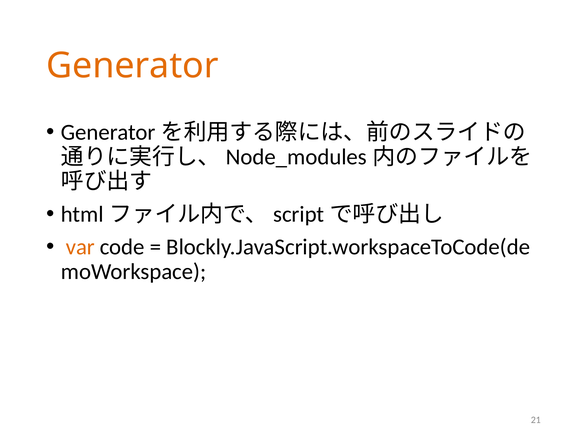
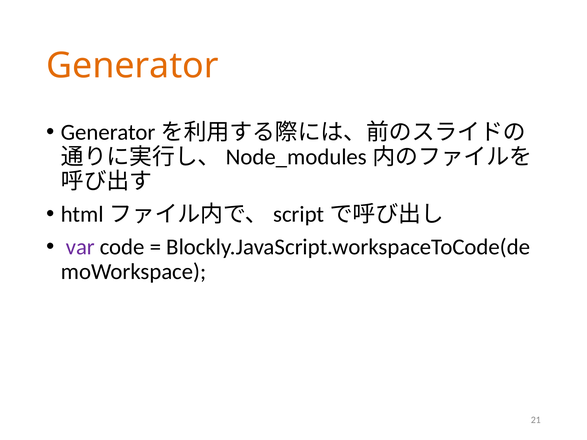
var colour: orange -> purple (80, 247)
